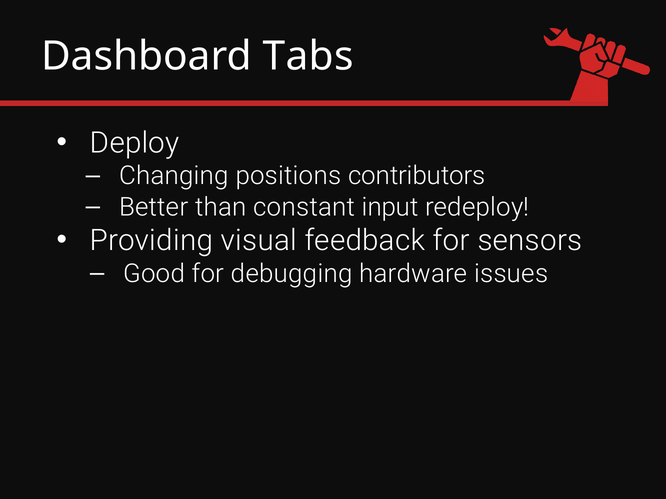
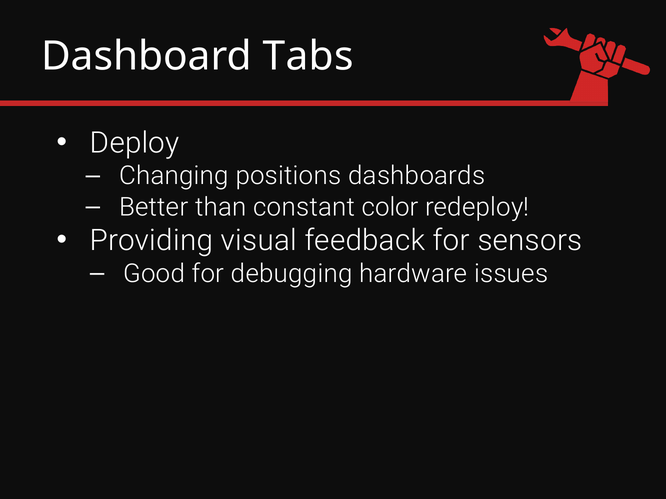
contributors: contributors -> dashboards (417, 176)
input: input -> color (390, 207)
